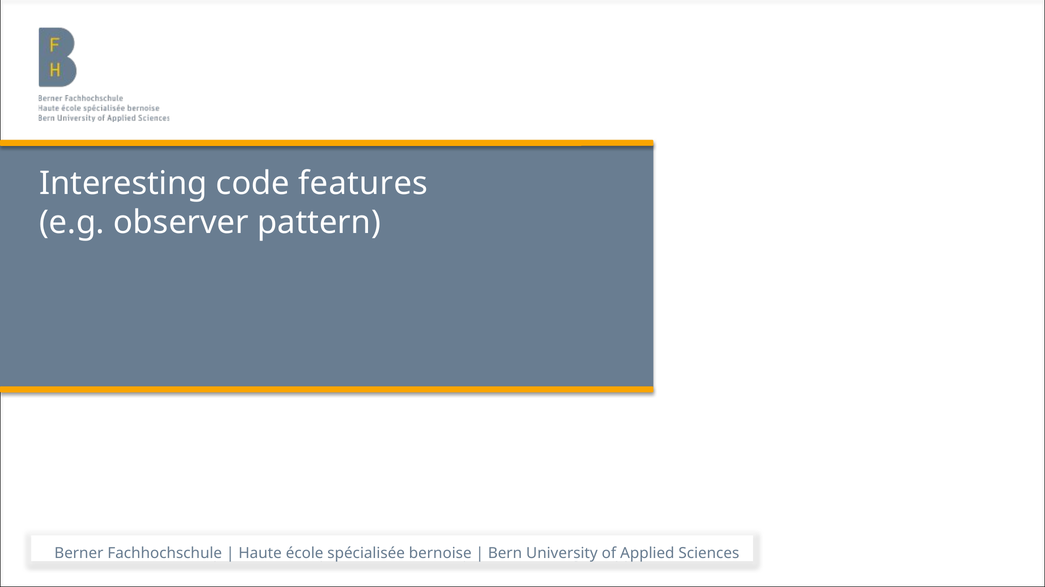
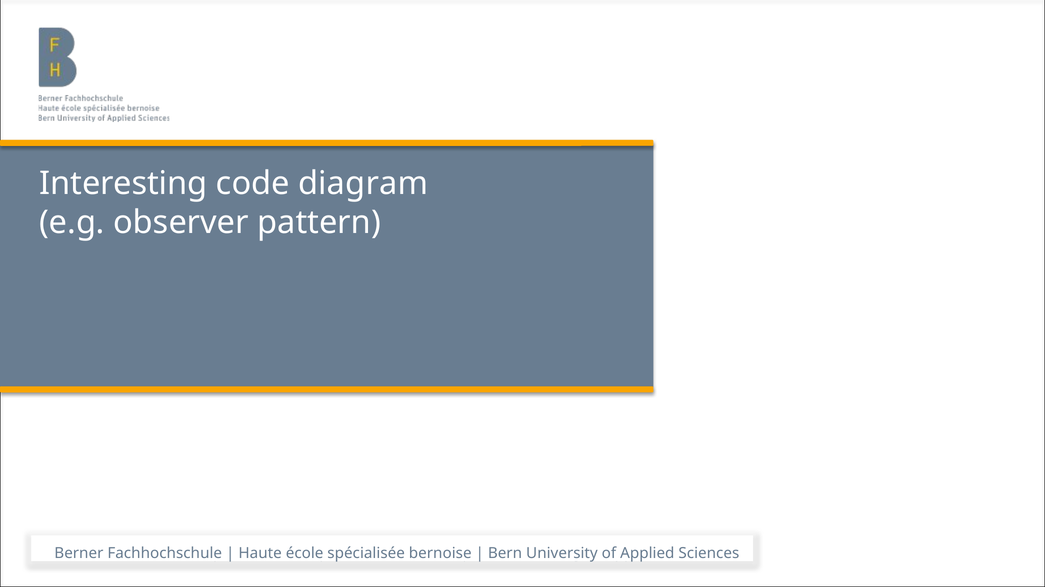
features: features -> diagram (363, 183)
